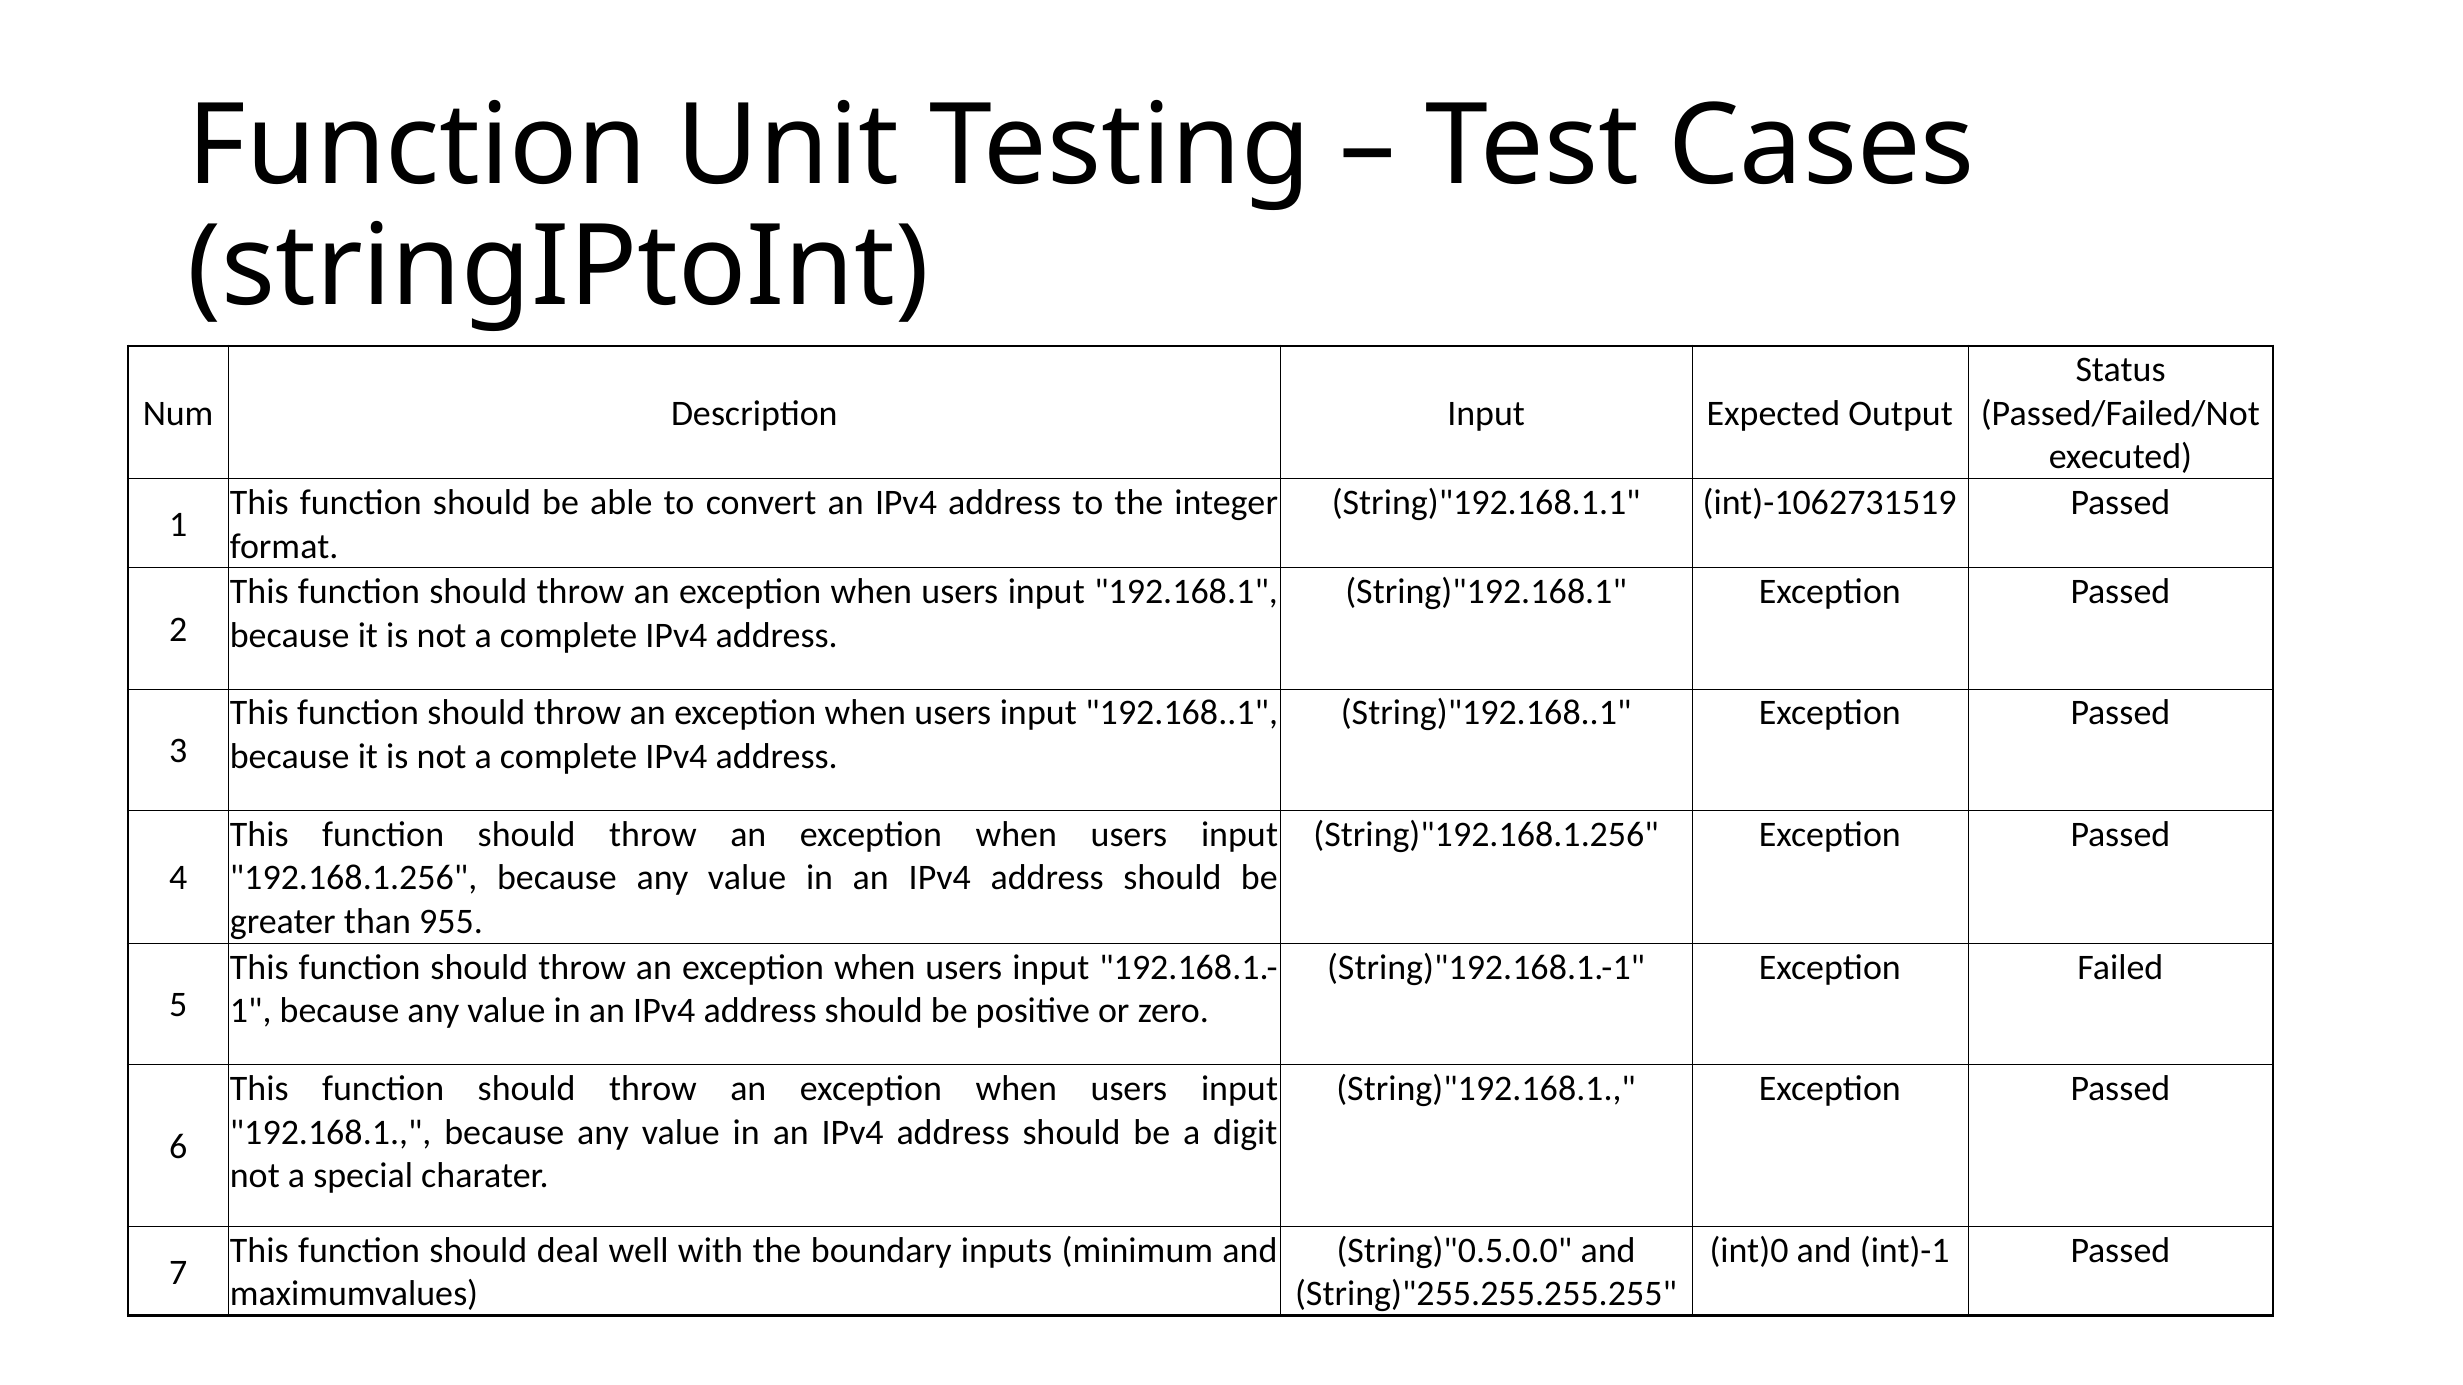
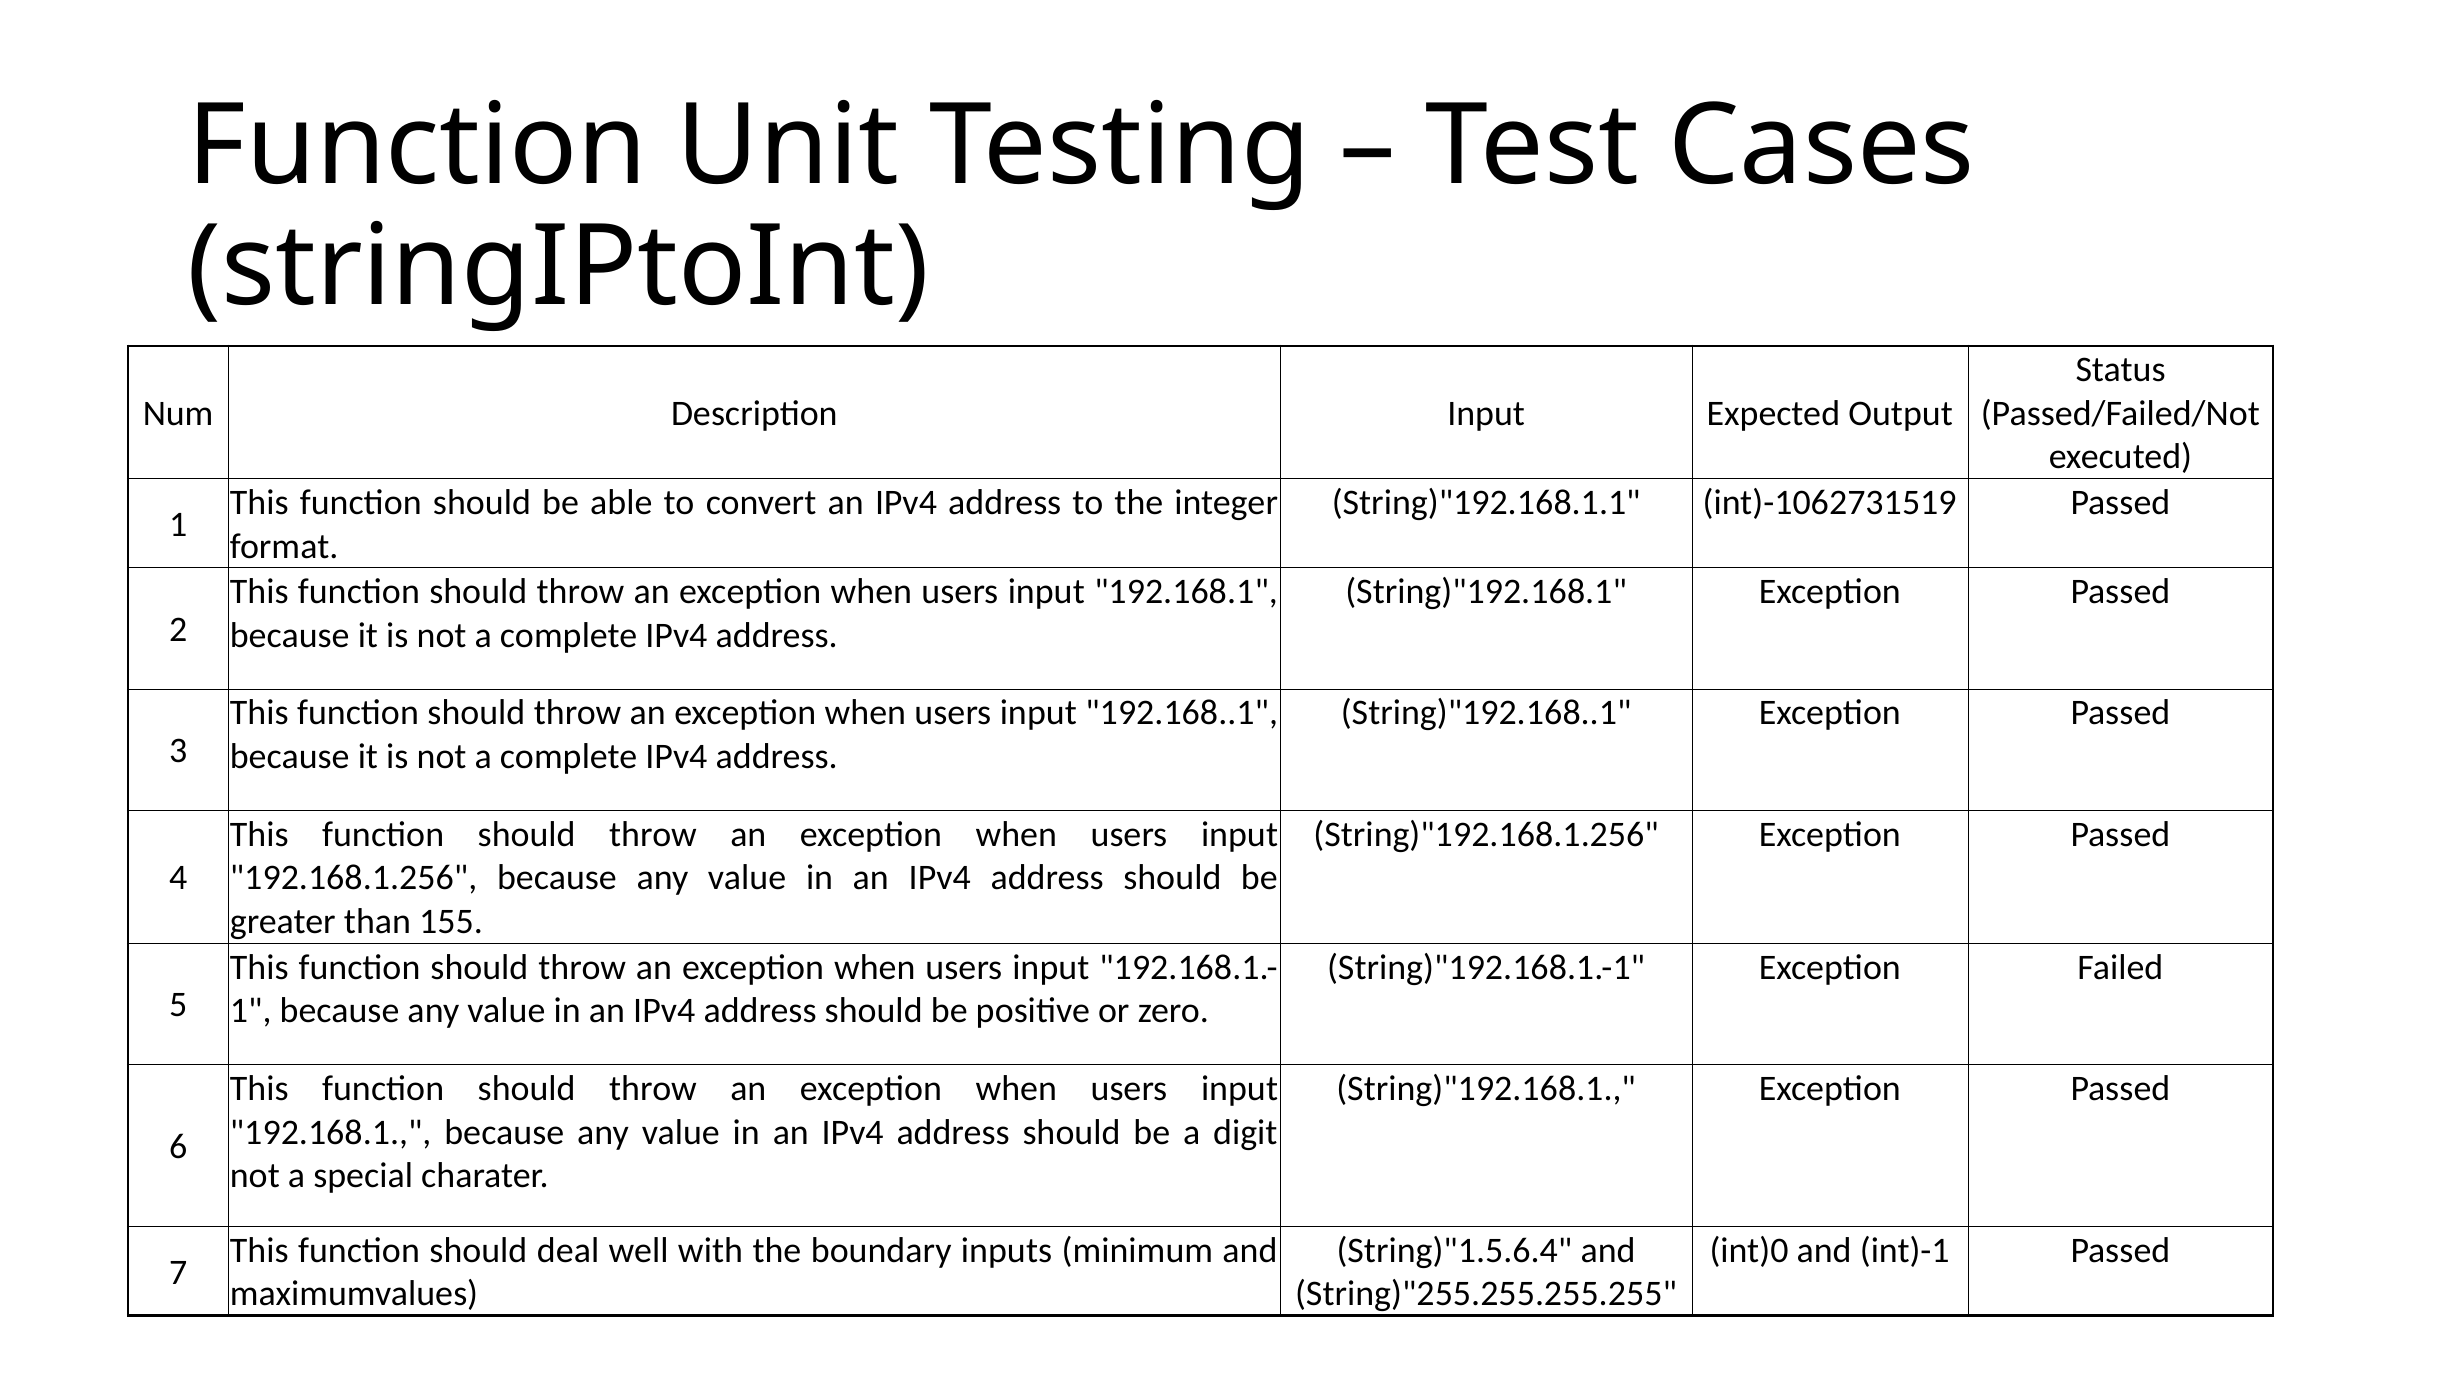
955: 955 -> 155 (451, 922)
String)"0.5.0.0: String)"0.5.0.0 -> String)"1.5.6.4 (1454, 1251)
